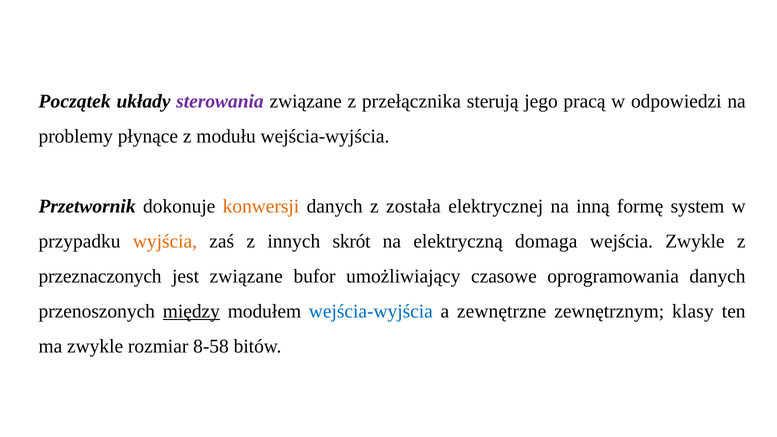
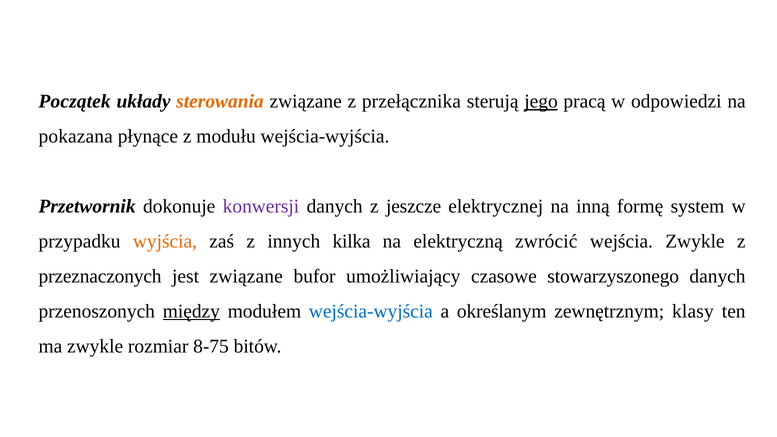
sterowania colour: purple -> orange (220, 101)
jego underline: none -> present (541, 101)
problemy: problemy -> pokazana (76, 136)
konwersji colour: orange -> purple (261, 206)
została: została -> jeszcze (414, 206)
skrót: skrót -> kilka (352, 241)
domaga: domaga -> zwrócić (546, 241)
oprogramowania: oprogramowania -> stowarzyszonego (613, 276)
zewnętrzne: zewnętrzne -> określanym (502, 311)
8-58: 8-58 -> 8-75 (211, 346)
